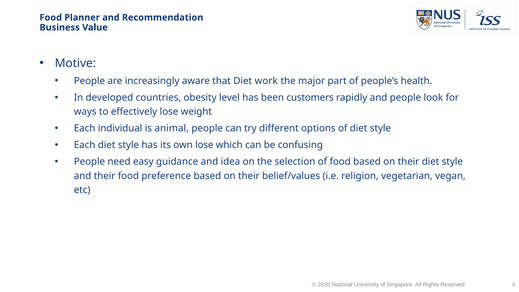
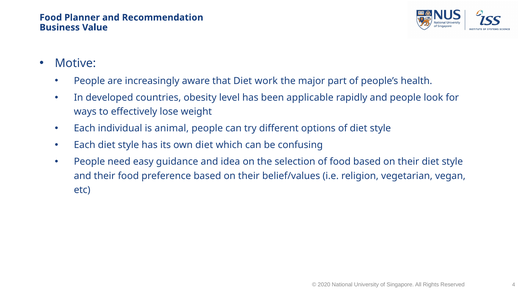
customers: customers -> applicable (310, 98)
own lose: lose -> diet (204, 145)
